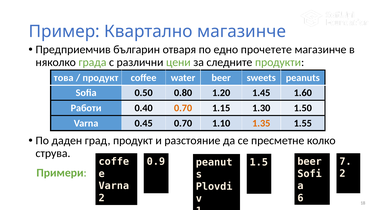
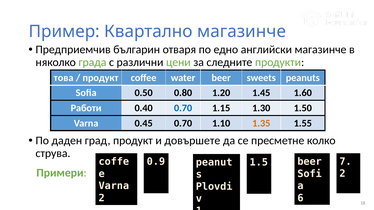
прочетете: прочетете -> английски (266, 50)
0.70 colour: orange -> blue (183, 108)
разстояние: разстояние -> довършете (192, 141)
